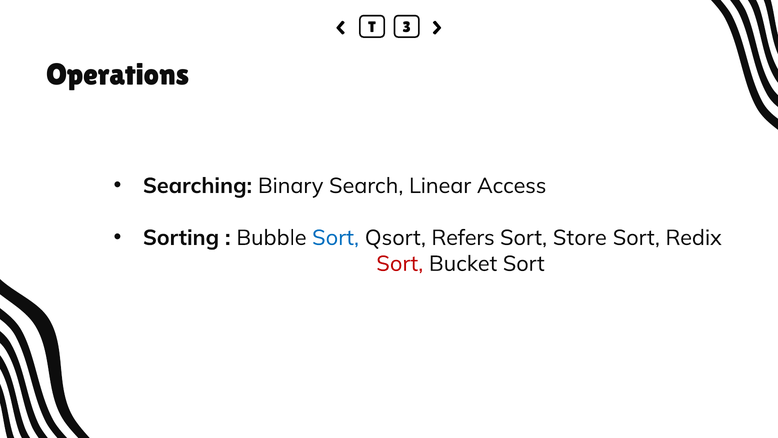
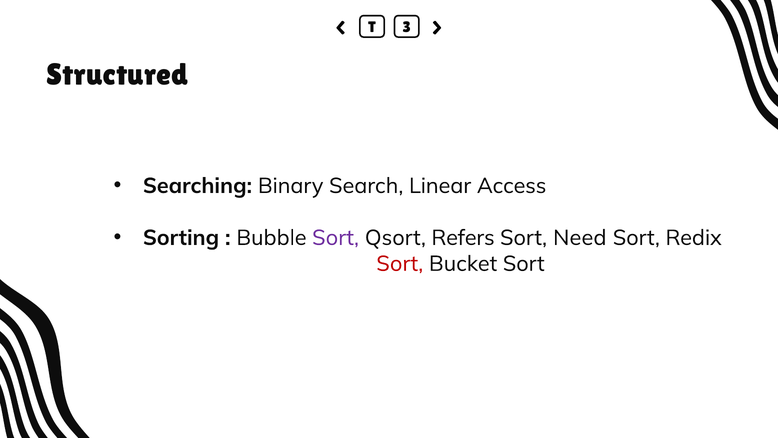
Operations: Operations -> Structured (117, 75)
Sort colour: blue -> purple (336, 238)
Store: Store -> Need (580, 238)
